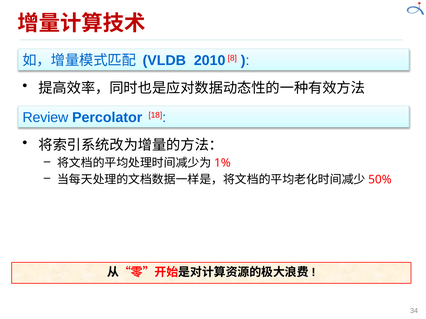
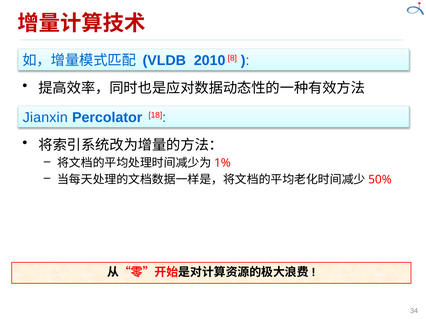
Review: Review -> Jianxin (45, 118)
